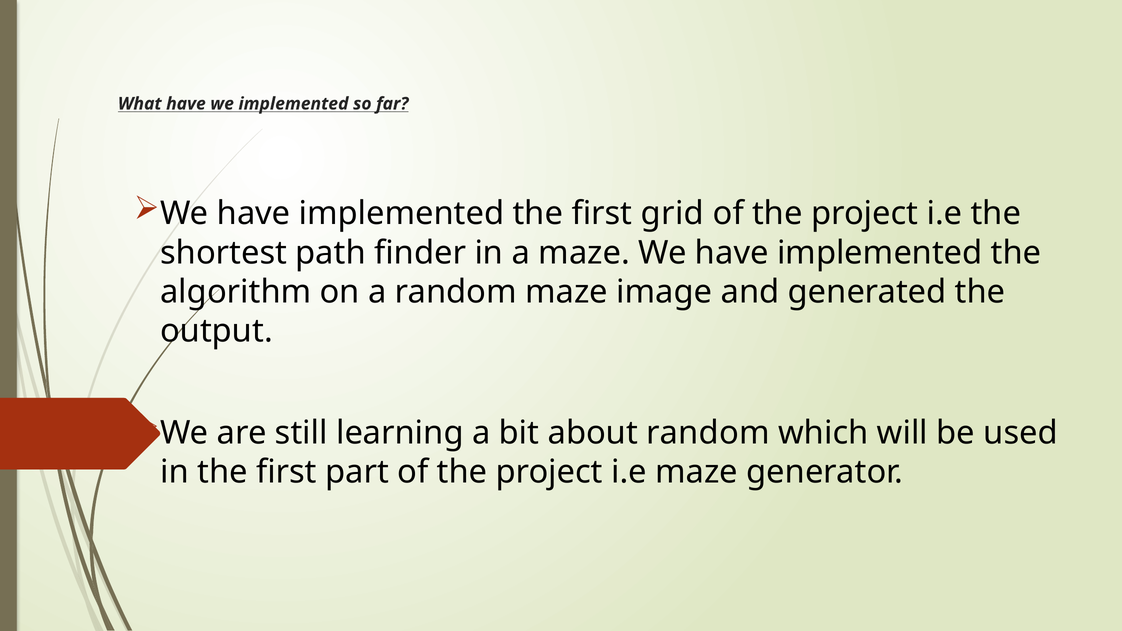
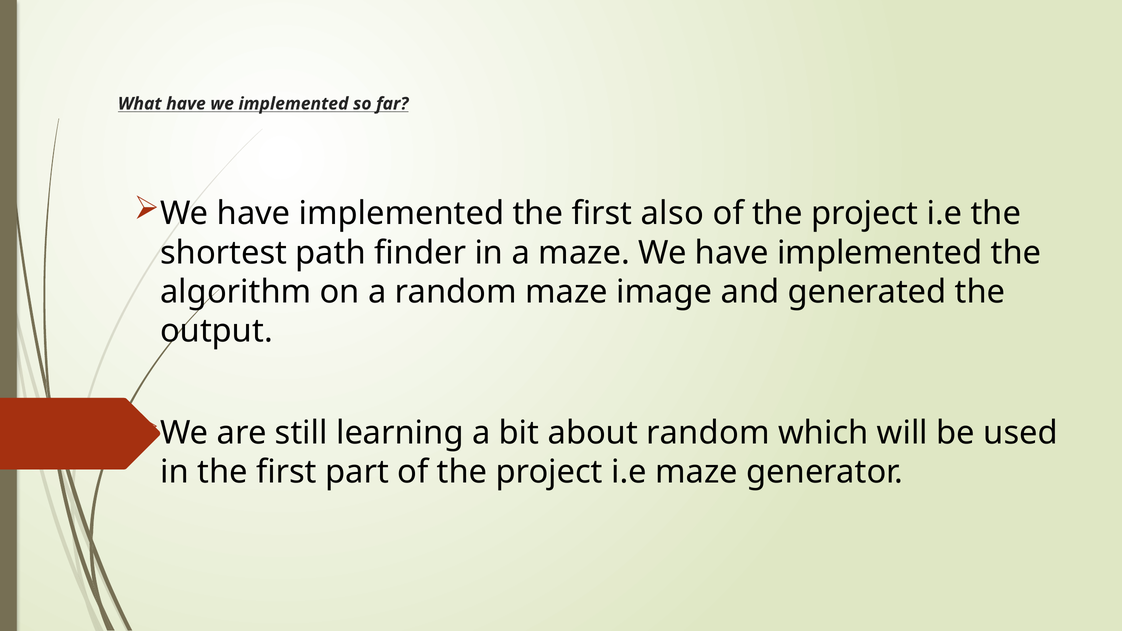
grid: grid -> also (672, 214)
